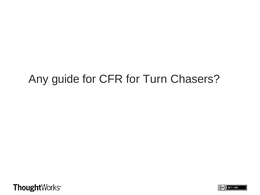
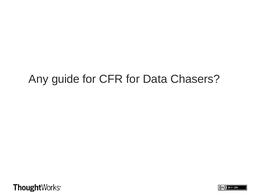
Turn: Turn -> Data (155, 79)
